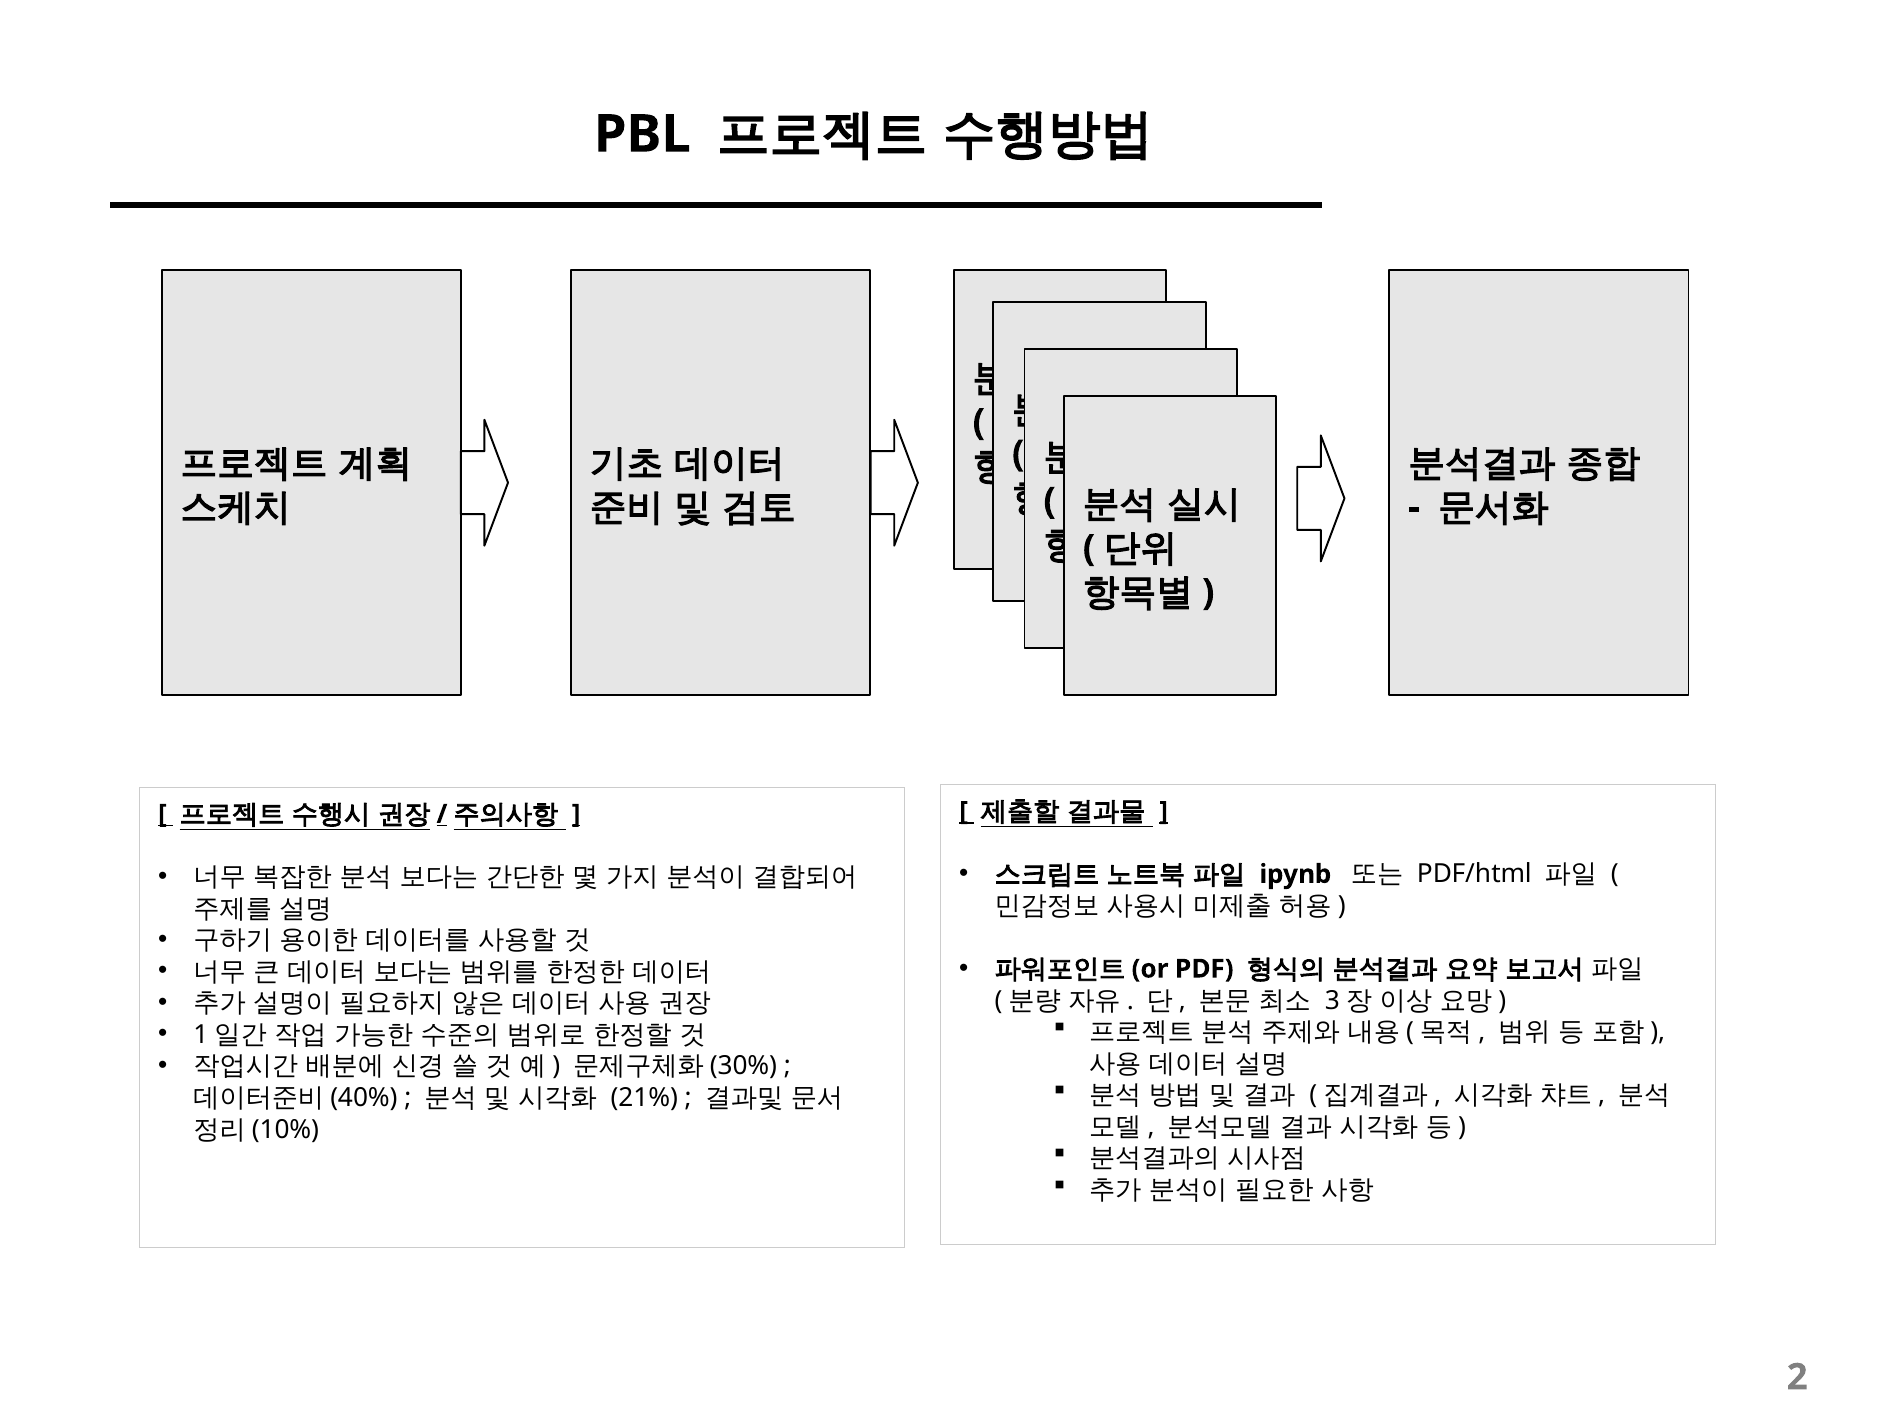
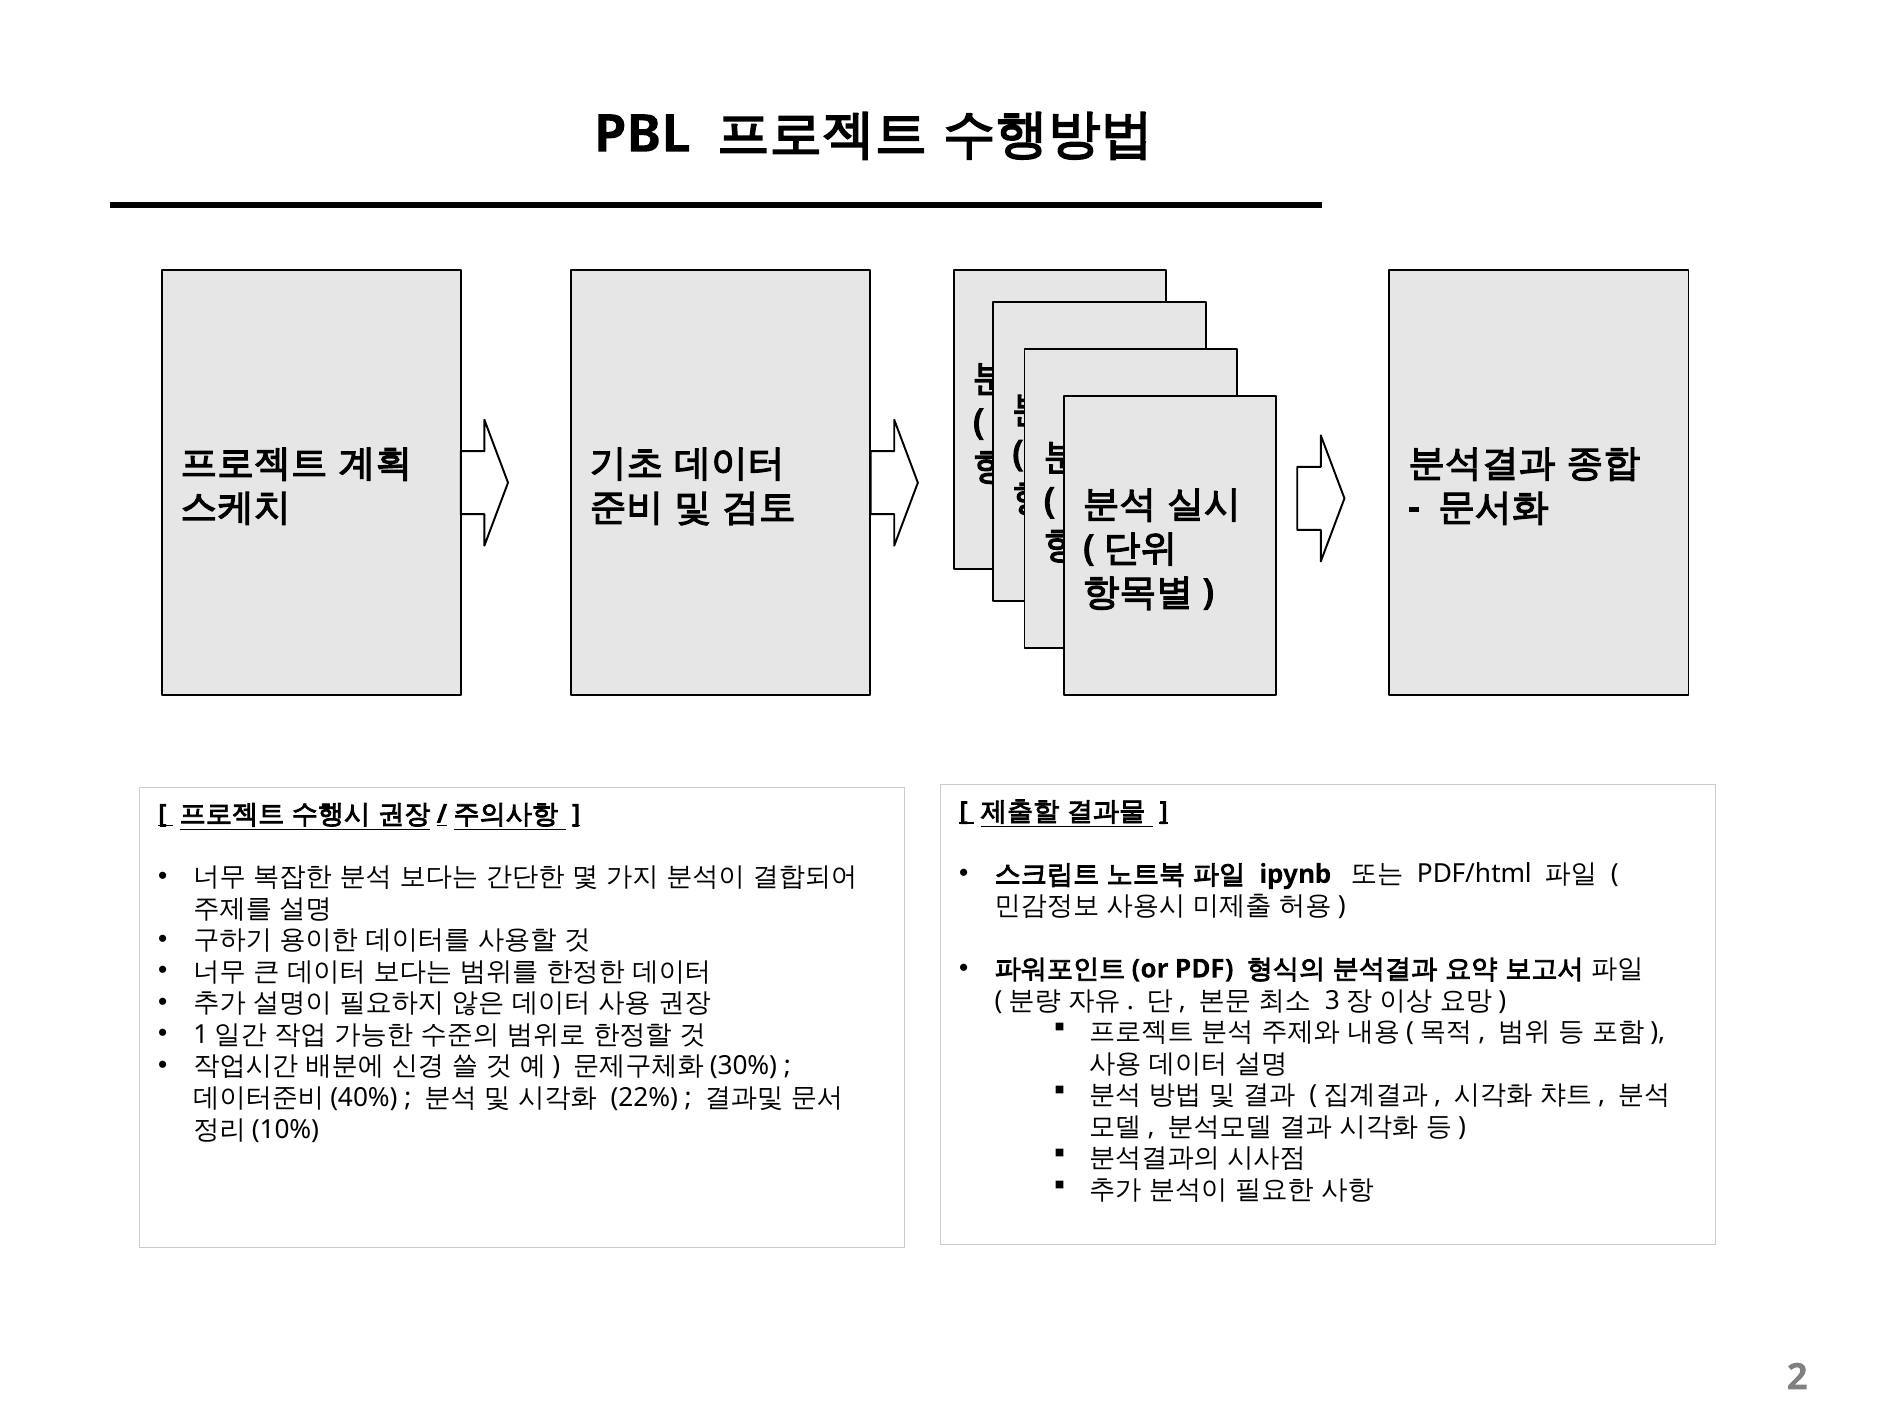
21%: 21% -> 22% (644, 1098)
